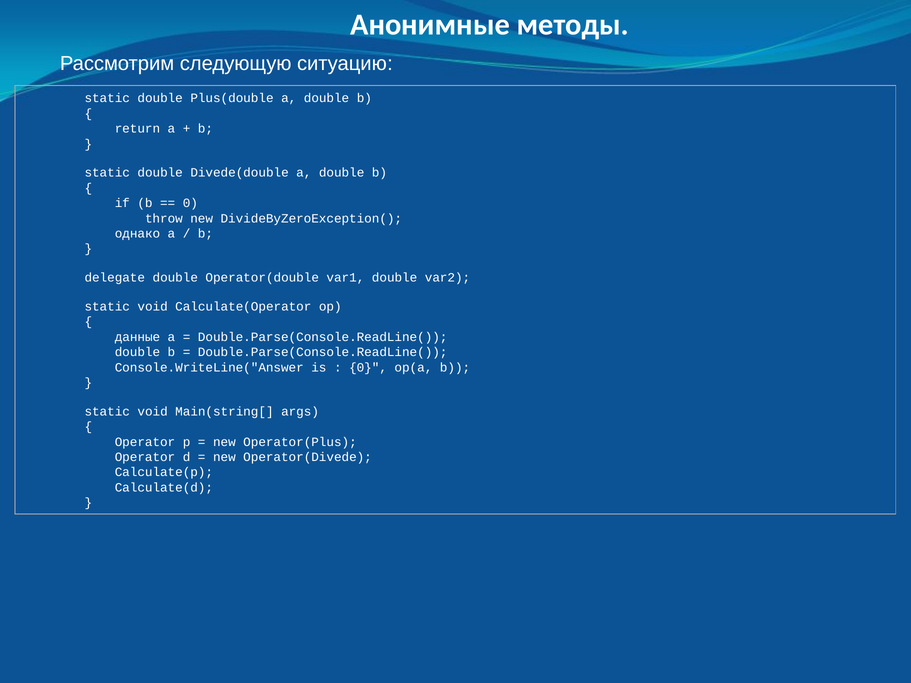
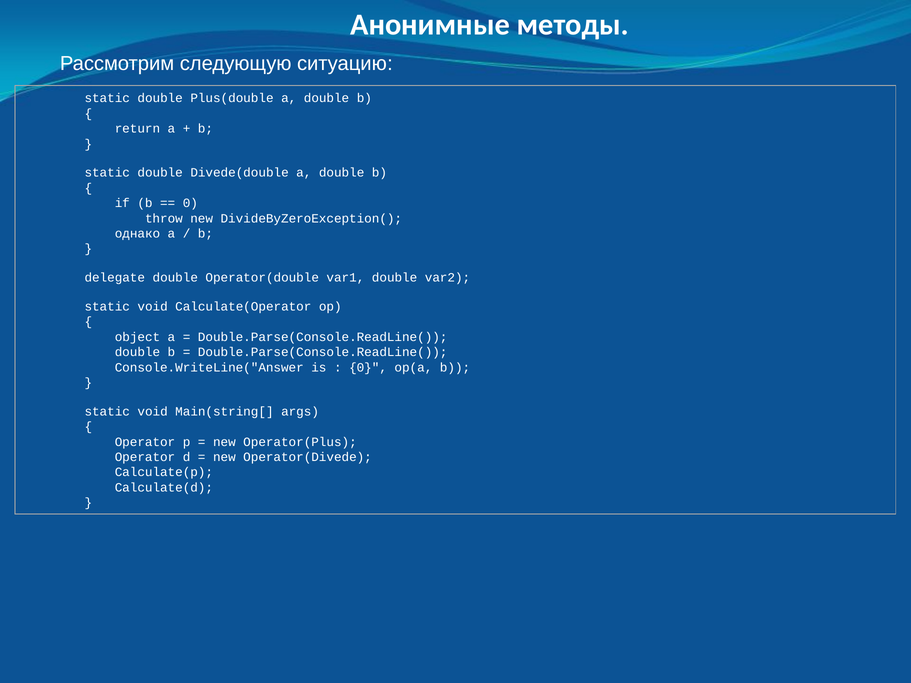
данные: данные -> object (137, 337)
